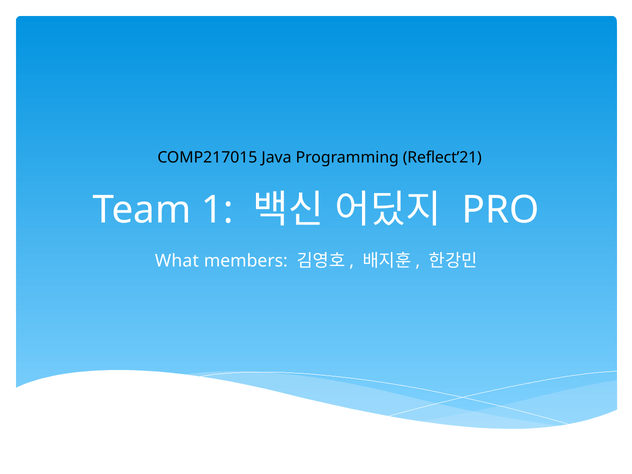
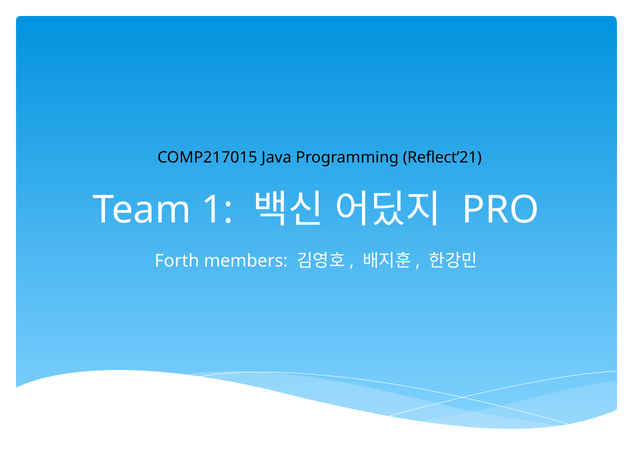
What: What -> Forth (177, 261)
